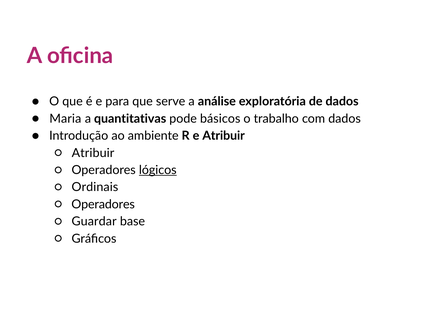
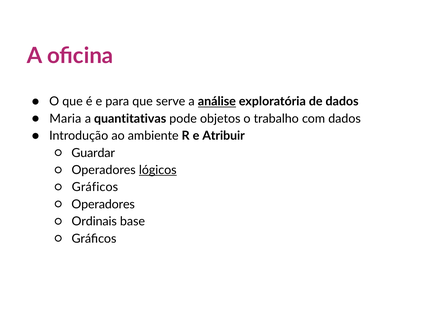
análise underline: none -> present (217, 102)
básicos: básicos -> objetos (220, 119)
Atribuir: Atribuir -> Guardar (93, 153)
Ordinais: Ordinais -> Gráficos (95, 187)
Guardar: Guardar -> Ordinais (94, 222)
